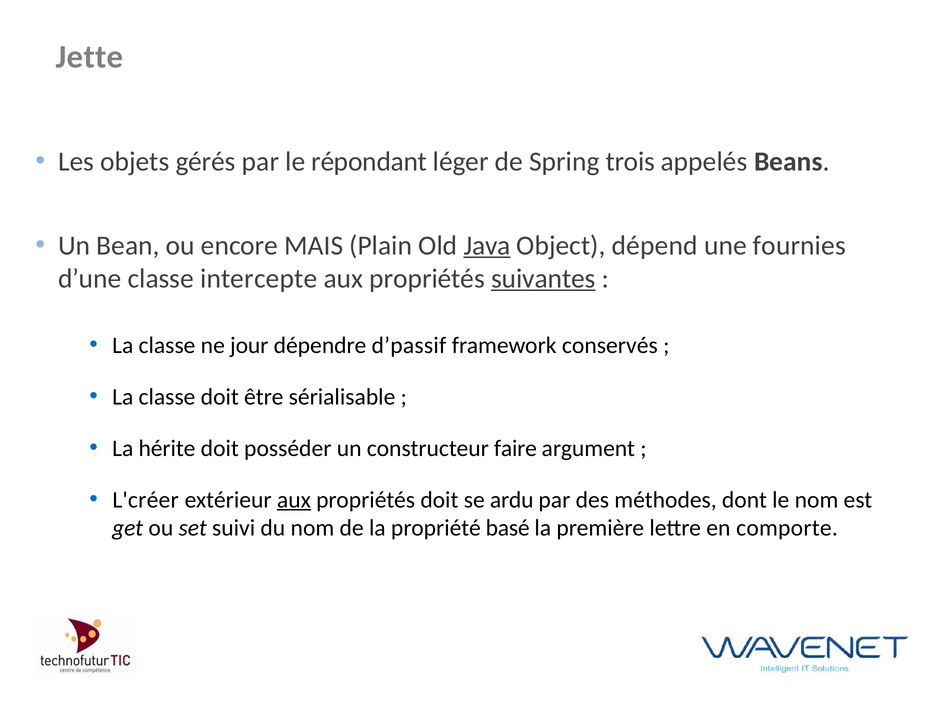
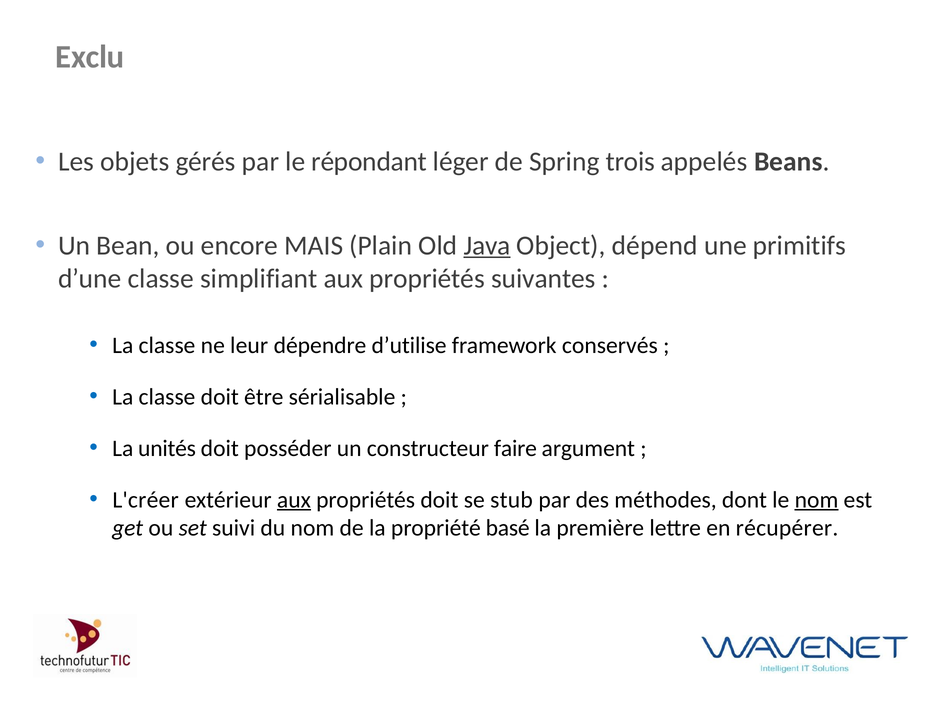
Jette: Jette -> Exclu (90, 57)
fournies: fournies -> primitifs (800, 246)
intercepte: intercepte -> simplifiant (259, 279)
suivantes underline: present -> none (543, 279)
jour: jour -> leur (249, 345)
d’passif: d’passif -> d’utilise (409, 345)
hérite: hérite -> unités (167, 448)
ardu: ardu -> stub (512, 500)
nom underline: none -> present (817, 500)
comporte: comporte -> récupérer (787, 528)
